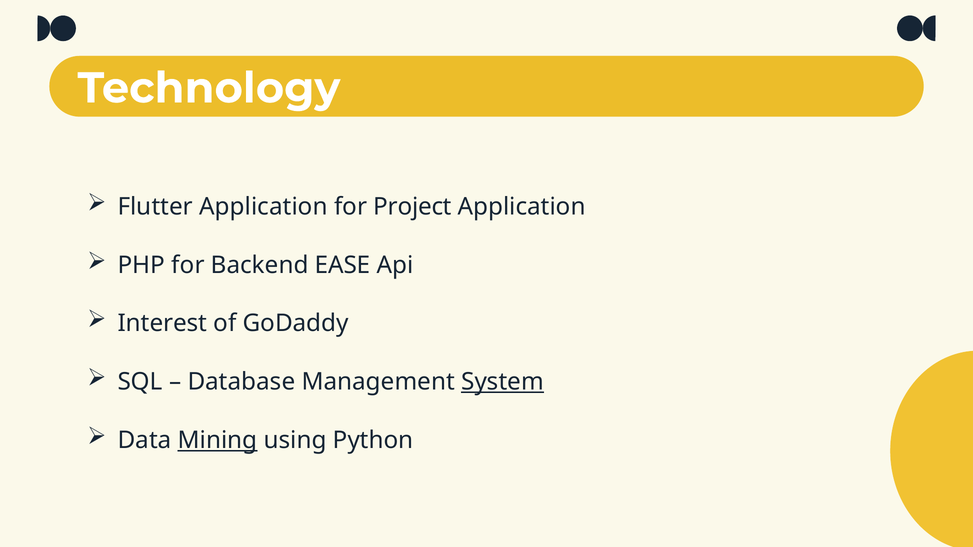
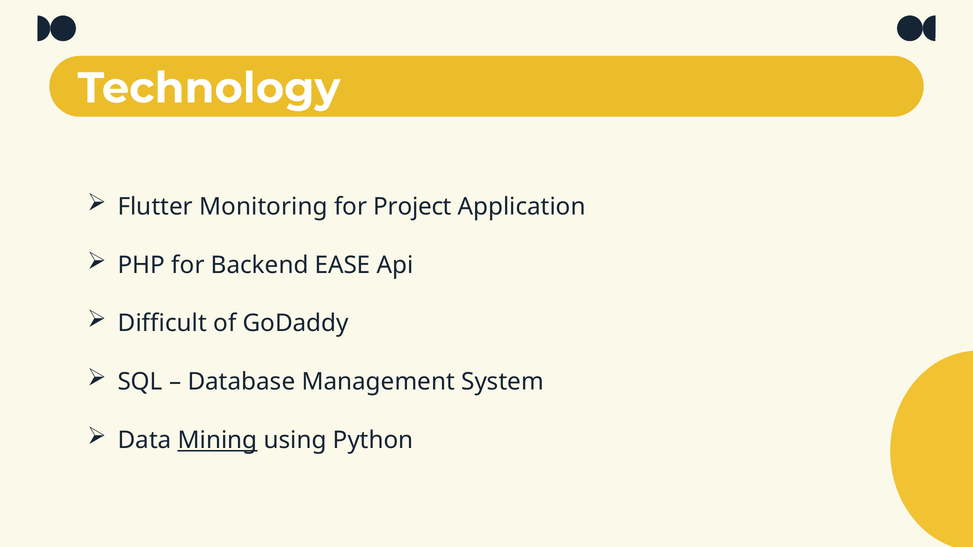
Flutter Application: Application -> Monitoring (263, 207)
Interest: Interest -> Difficult (162, 324)
System underline: present -> none (502, 382)
